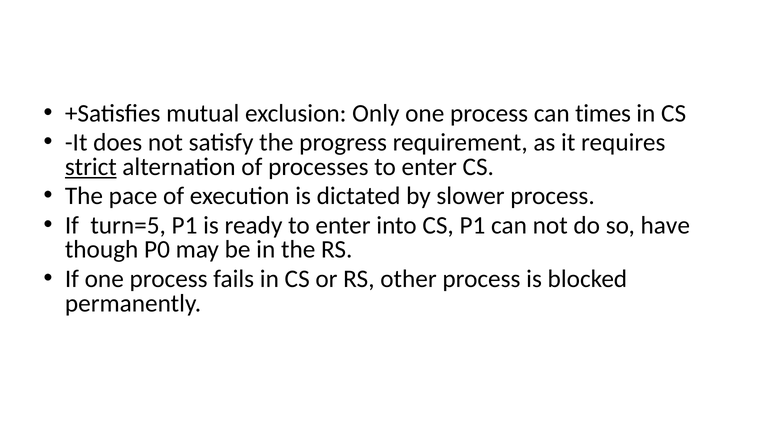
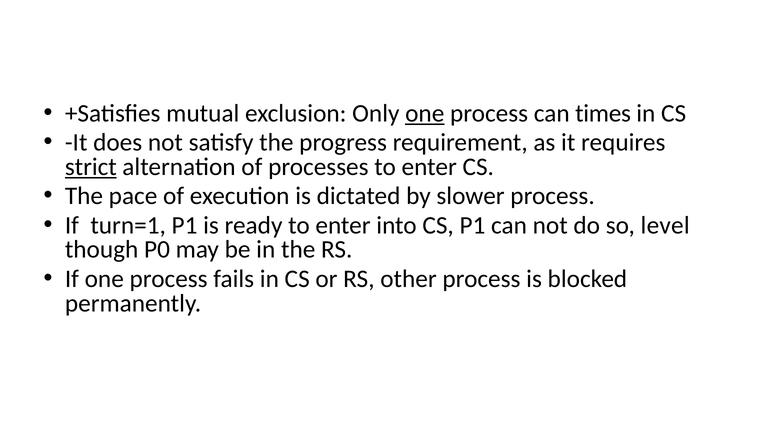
one underline: none -> present (425, 113)
turn=5: turn=5 -> turn=1 (128, 226)
have: have -> level (665, 226)
